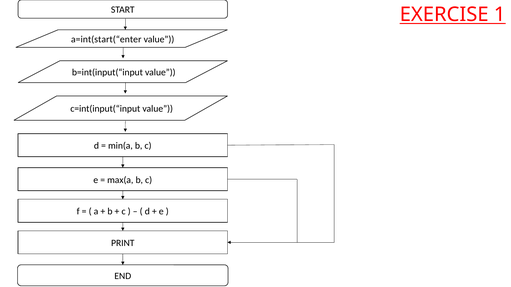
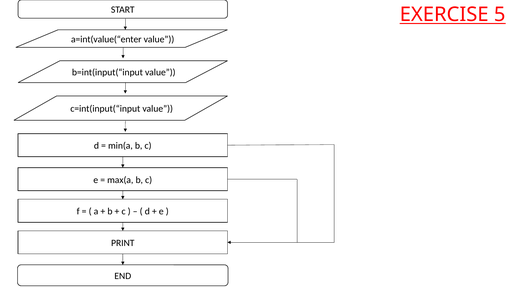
1: 1 -> 5 (500, 14)
a=int(start(“enter: a=int(start(“enter -> a=int(value(“enter (106, 39)
